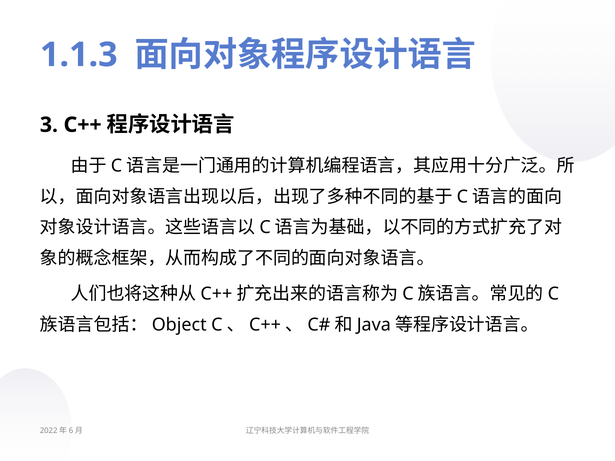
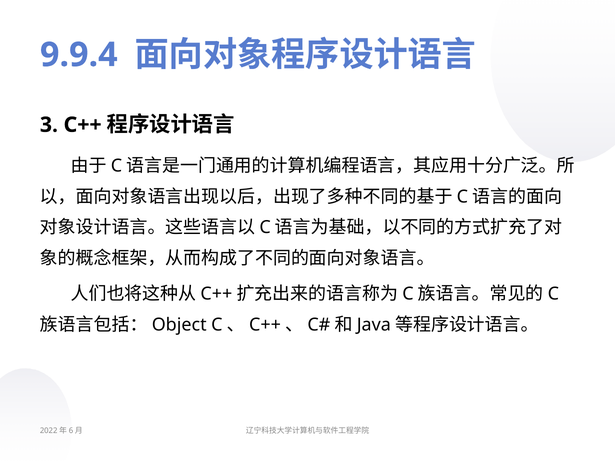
1.1.3: 1.1.3 -> 9.9.4 (79, 55)
